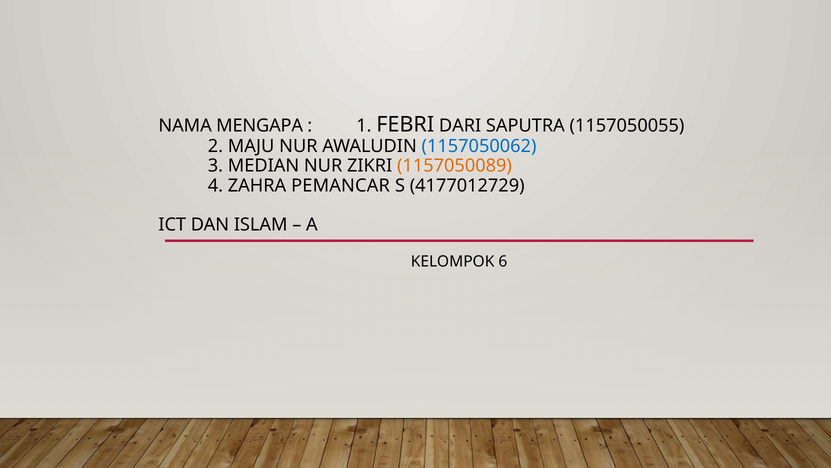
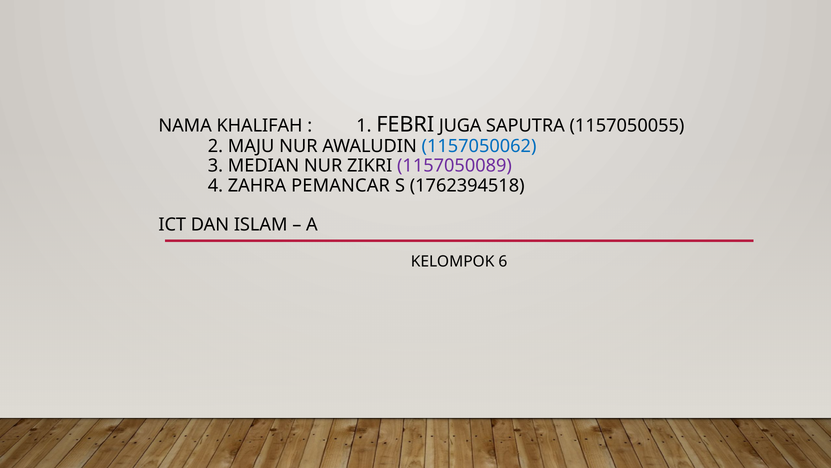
MENGAPA: MENGAPA -> KHALIFAH (260, 126)
DARI: DARI -> JUGA (460, 126)
1157050089 colour: orange -> purple (454, 166)
4177012729: 4177012729 -> 1762394518 (467, 185)
